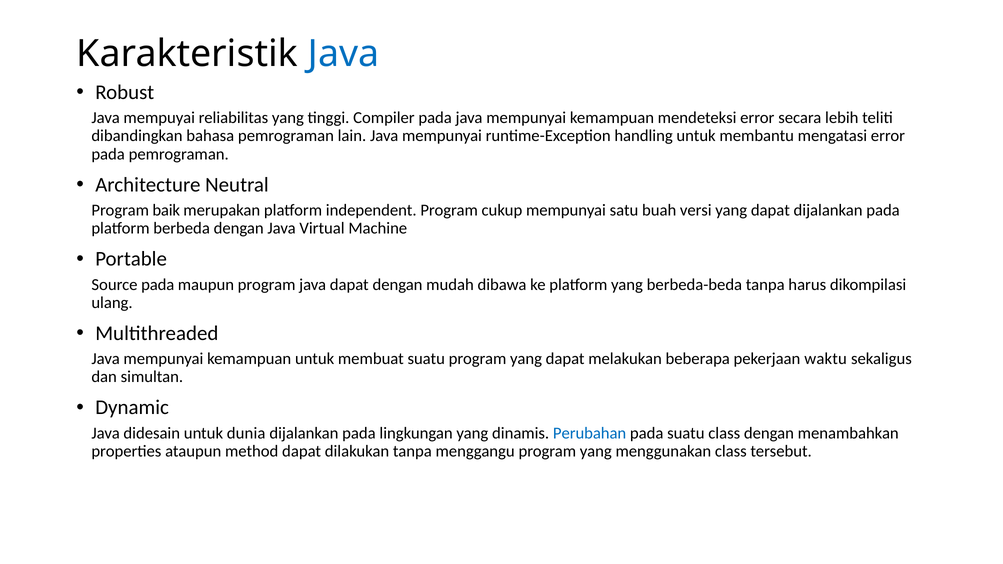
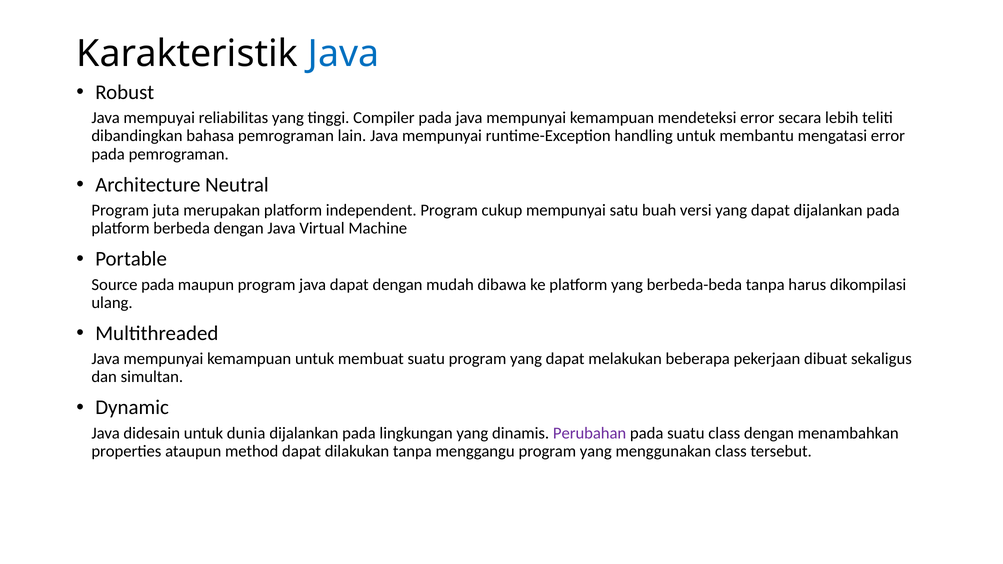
baik: baik -> juta (166, 210)
waktu: waktu -> dibuat (826, 359)
Perubahan colour: blue -> purple (590, 433)
